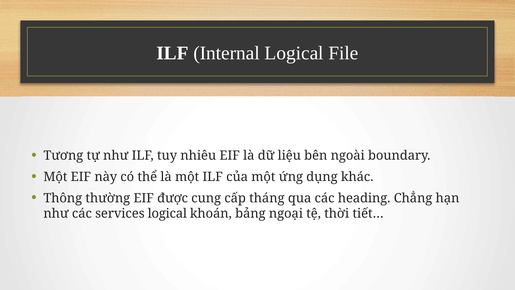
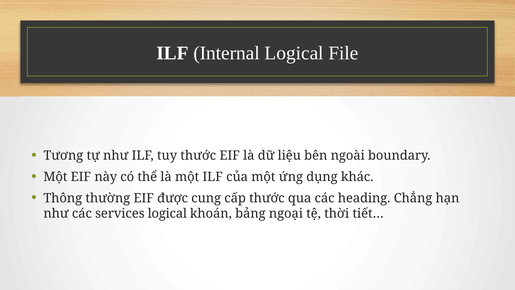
tuy nhiêu: nhiêu -> thước (198, 155)
cấp tháng: tháng -> thước (267, 198)
